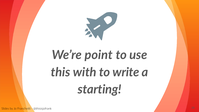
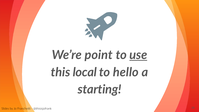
use underline: none -> present (138, 55)
with: with -> local (85, 72)
write: write -> hello (126, 72)
